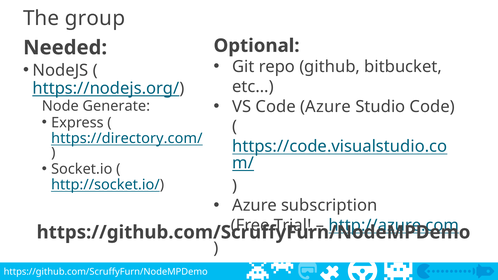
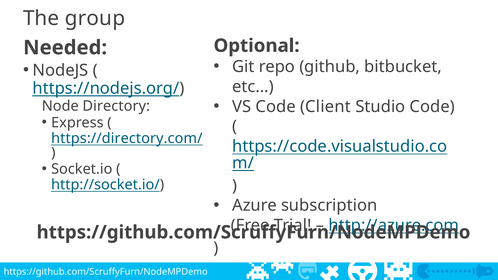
Code Azure: Azure -> Client (325, 107)
Generate: Generate -> Directory (116, 106)
